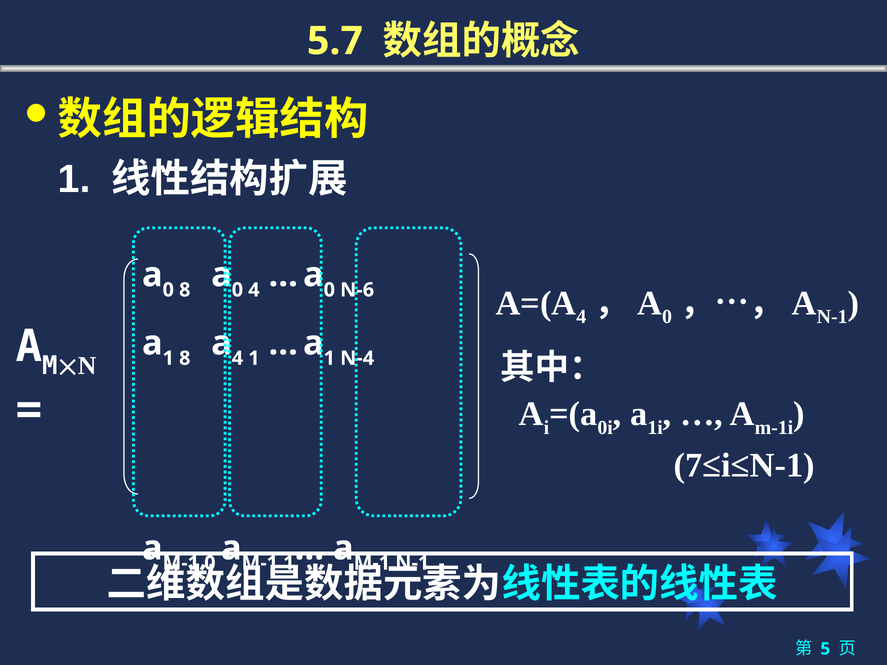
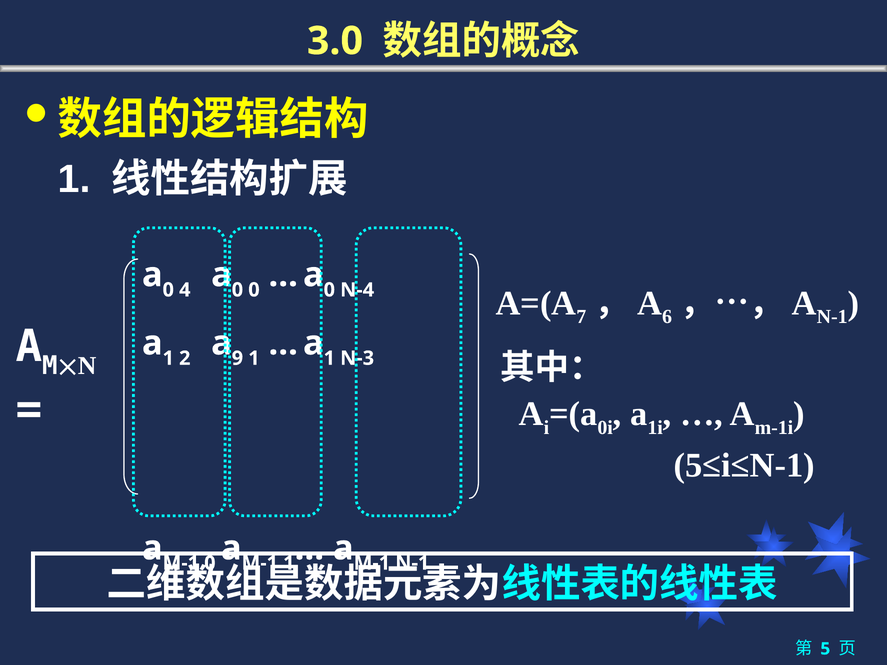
5.7: 5.7 -> 3.0 (335, 41)
0 8: 8 -> 4 (185, 290)
0 4: 4 -> 0 (254, 290)
N-6: N-6 -> N-4 (357, 290)
4: 4 -> 7 (581, 317)
0: 0 -> 6 (667, 317)
1 8: 8 -> 2 (185, 358)
4: 4 -> 9 (237, 358)
N-4: N-4 -> N-3 (357, 358)
7≤i≤N-1: 7≤i≤N-1 -> 5≤i≤N-1 (744, 465)
